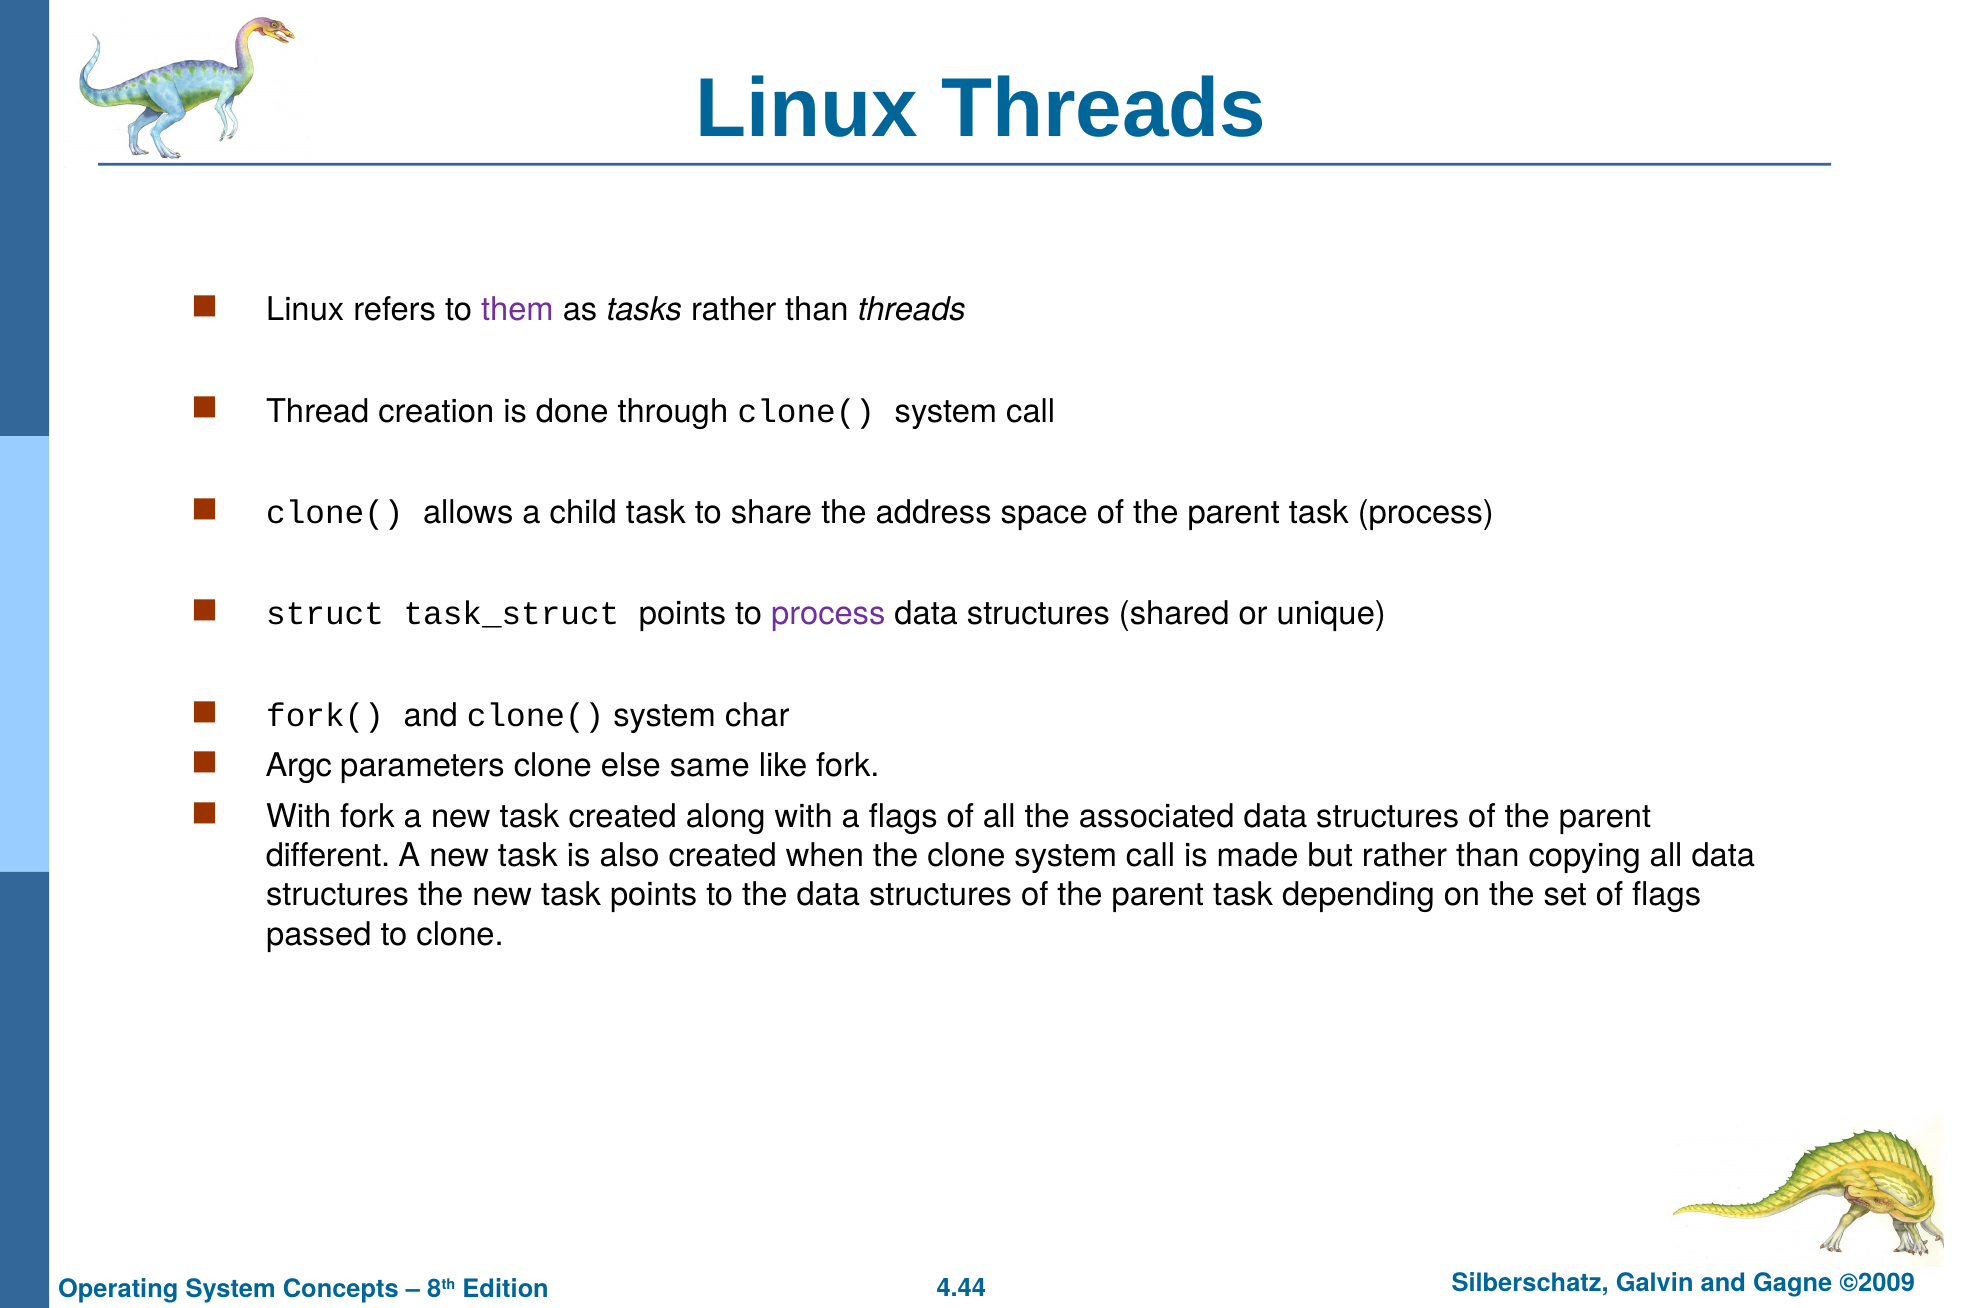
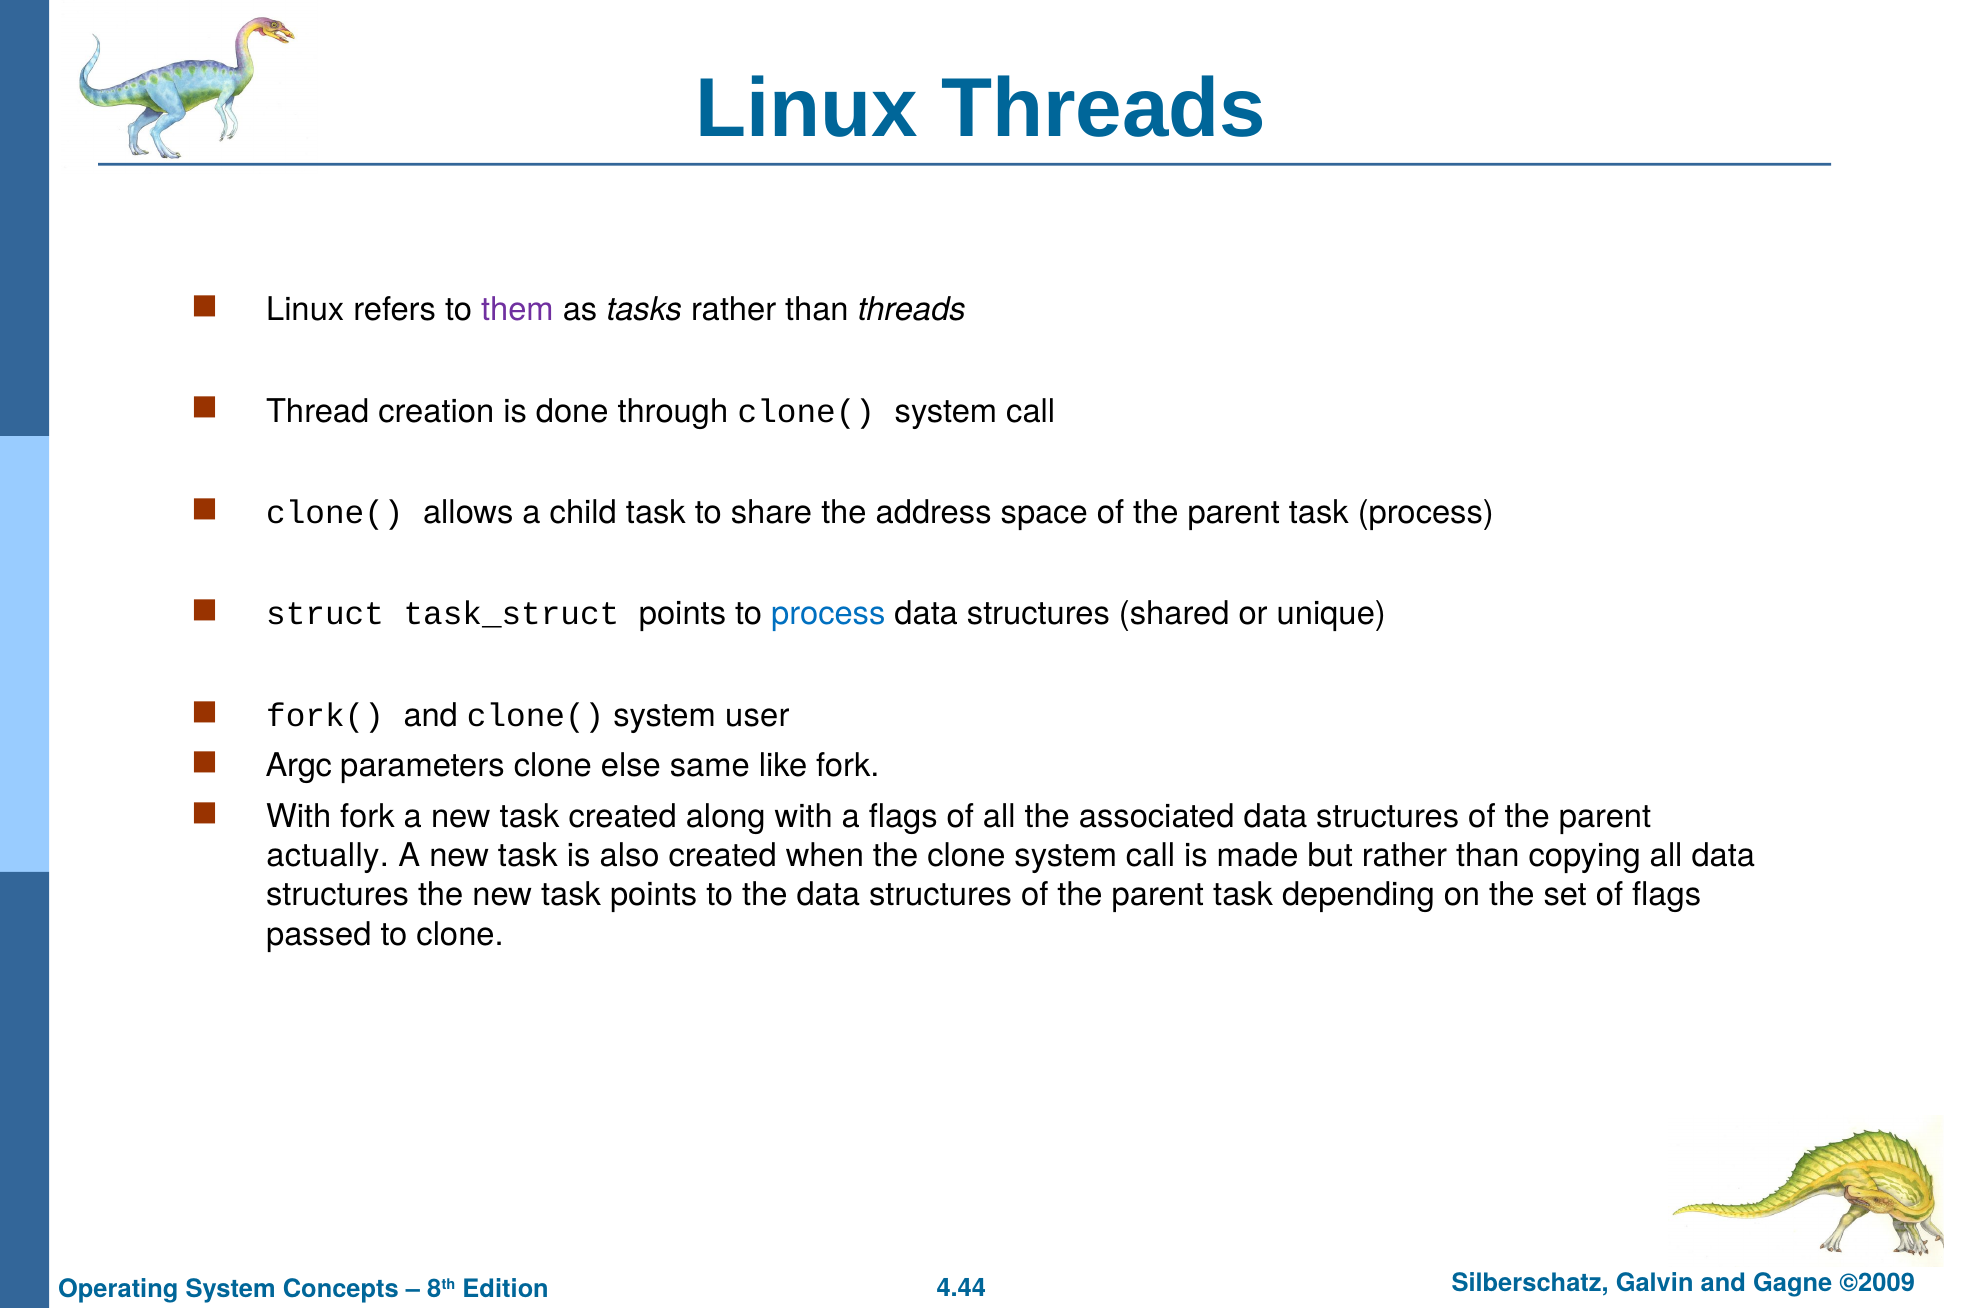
process colour: purple -> blue (828, 614)
char: char -> user (757, 715)
different: different -> actually (328, 856)
